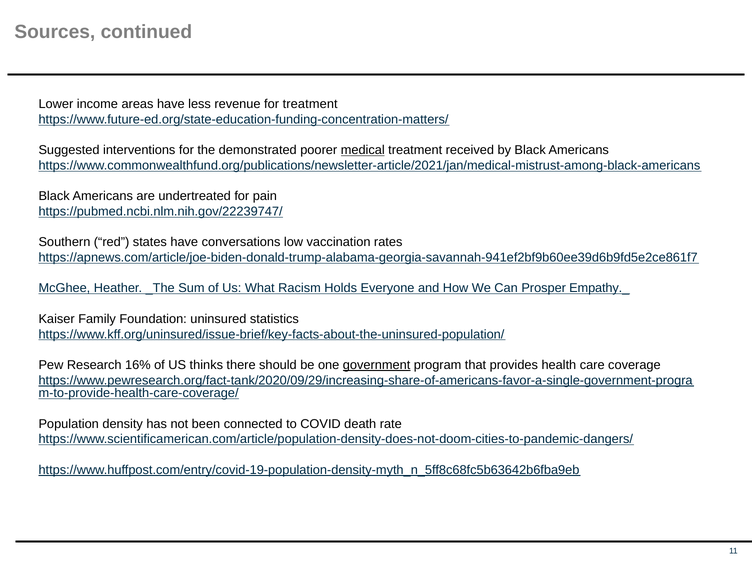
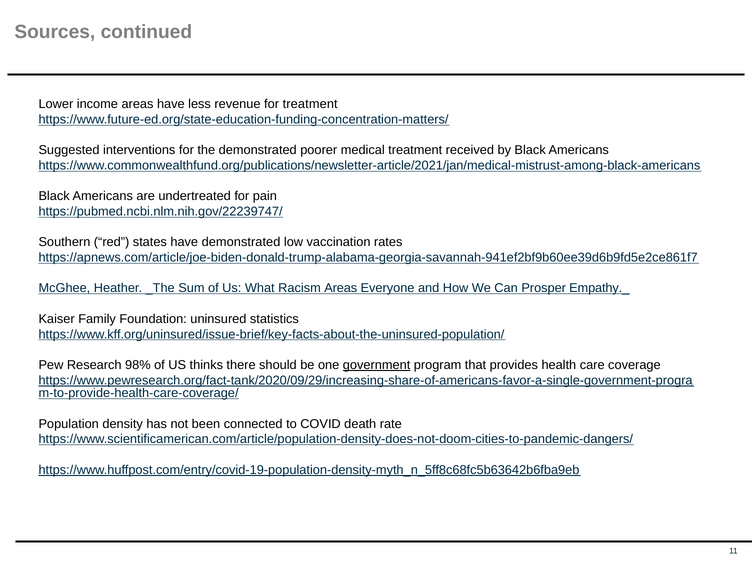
medical underline: present -> none (363, 150)
have conversations: conversations -> demonstrated (241, 242)
Racism Holds: Holds -> Areas (341, 288)
16%: 16% -> 98% (138, 365)
